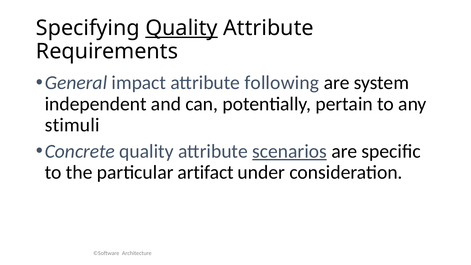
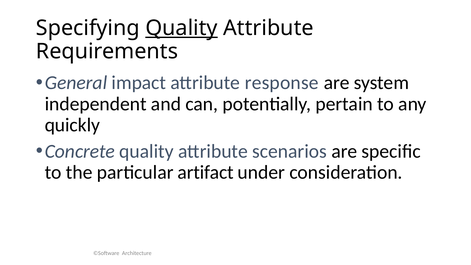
following: following -> response (282, 83)
stimuli: stimuli -> quickly (72, 125)
scenarios underline: present -> none (290, 151)
